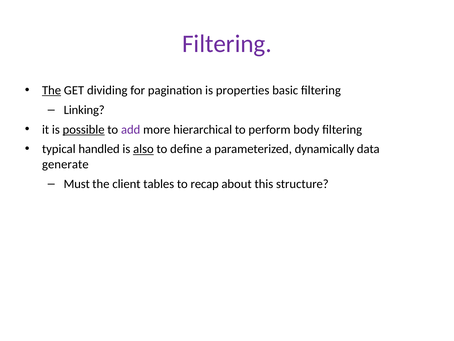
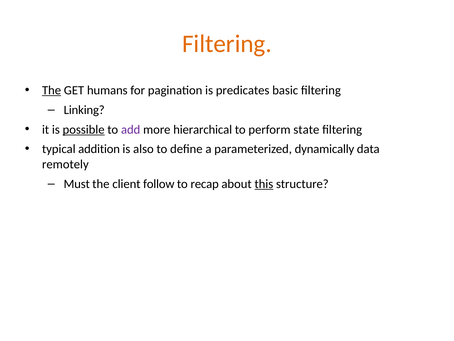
Filtering colour: purple -> orange (227, 44)
dividing: dividing -> humans (107, 90)
properties: properties -> predicates (243, 90)
body: body -> state (306, 129)
handled: handled -> addition (99, 149)
also underline: present -> none (143, 149)
generate: generate -> remotely (65, 164)
tables: tables -> follow (159, 184)
this underline: none -> present (264, 184)
